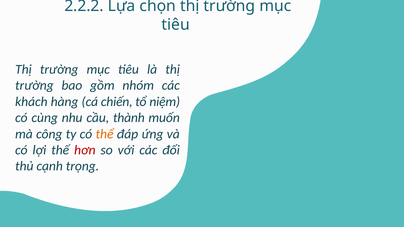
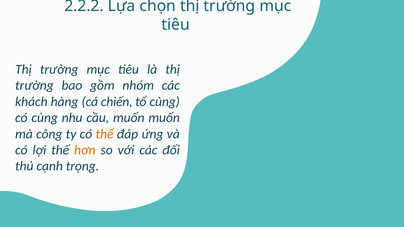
tổ niệm: niệm -> cùng (165, 102)
cầu thành: thành -> muốn (129, 118)
hơn colour: red -> orange (85, 150)
